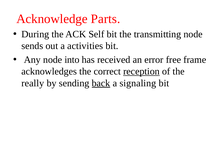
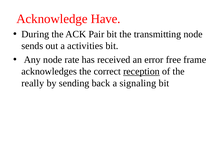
Parts: Parts -> Have (106, 19)
Self: Self -> Pair (96, 34)
into: into -> rate (72, 60)
back underline: present -> none (101, 83)
